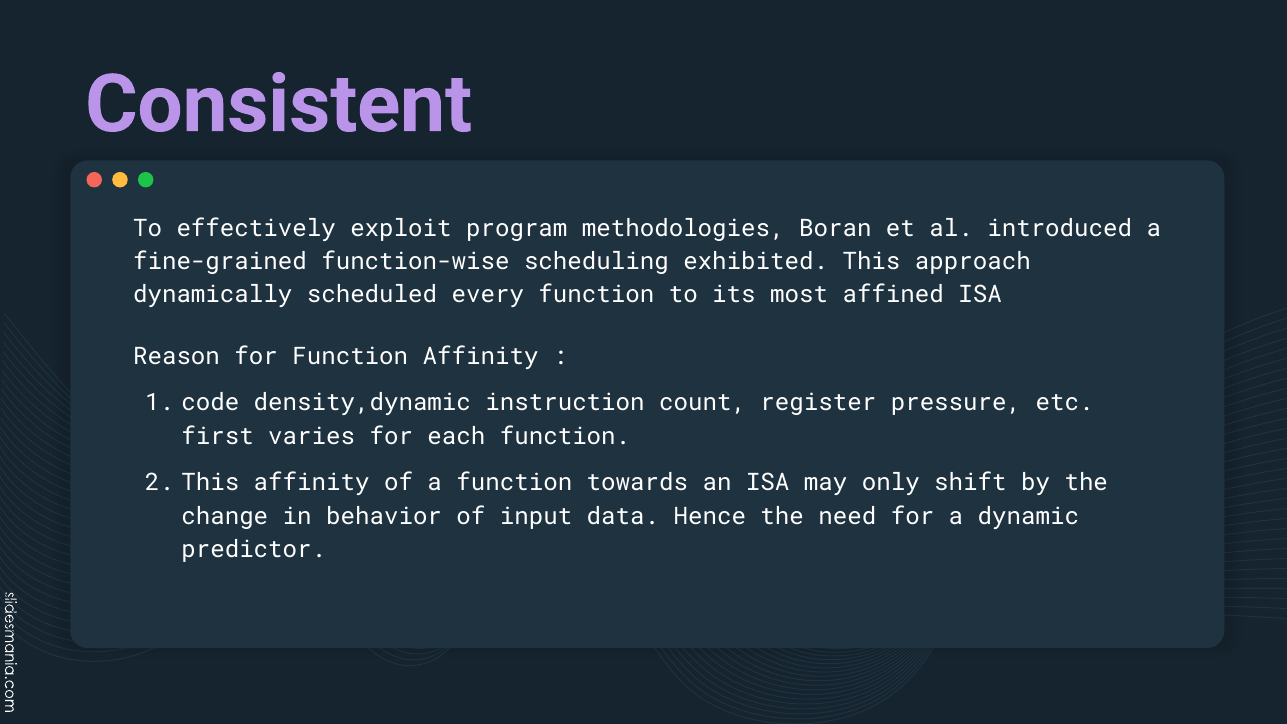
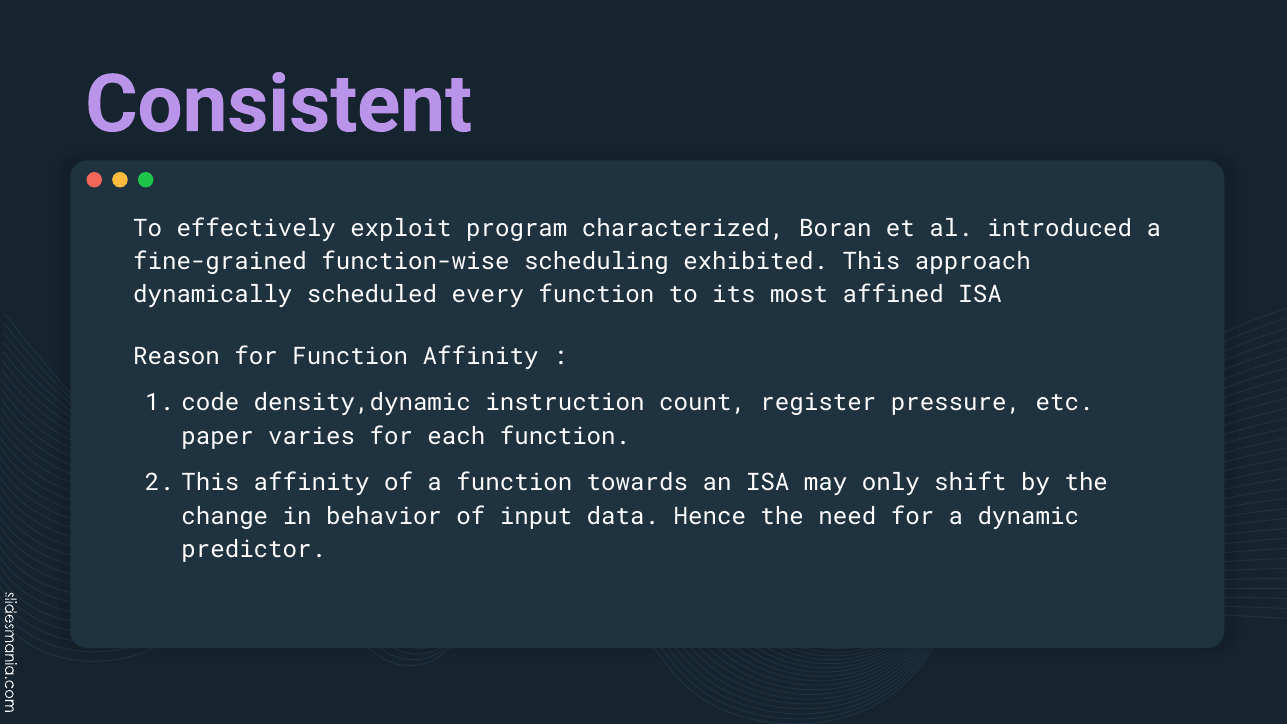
methodologies: methodologies -> characterized (683, 228)
first: first -> paper (218, 436)
